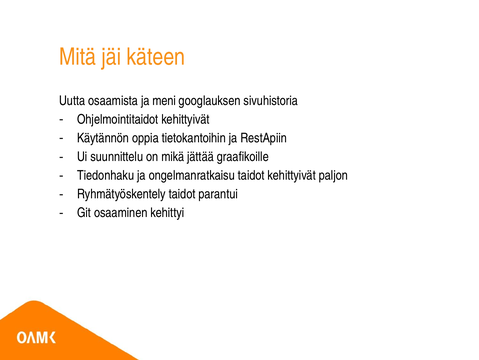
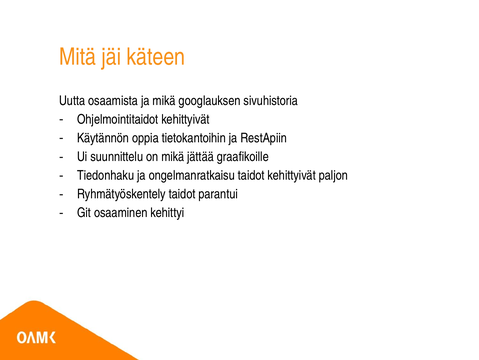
ja meni: meni -> mikä (164, 100)
